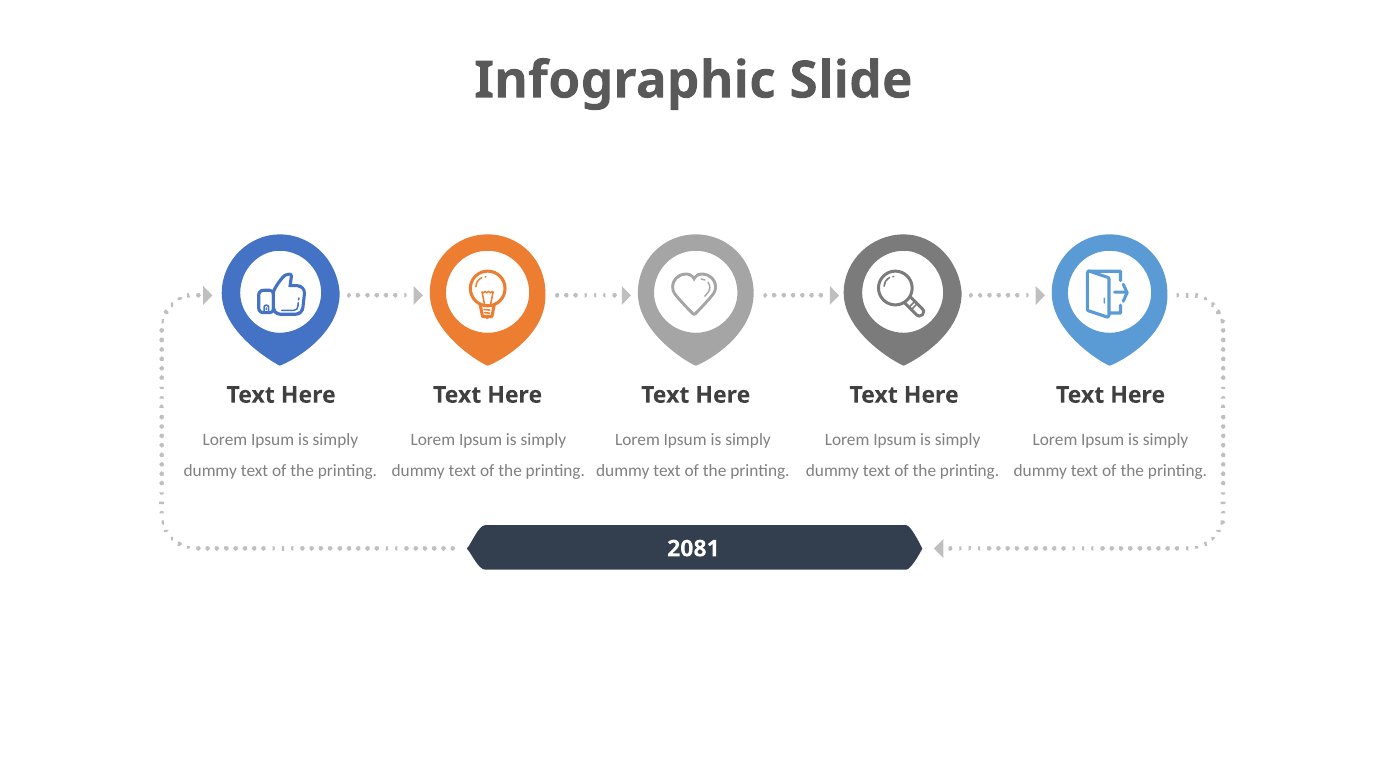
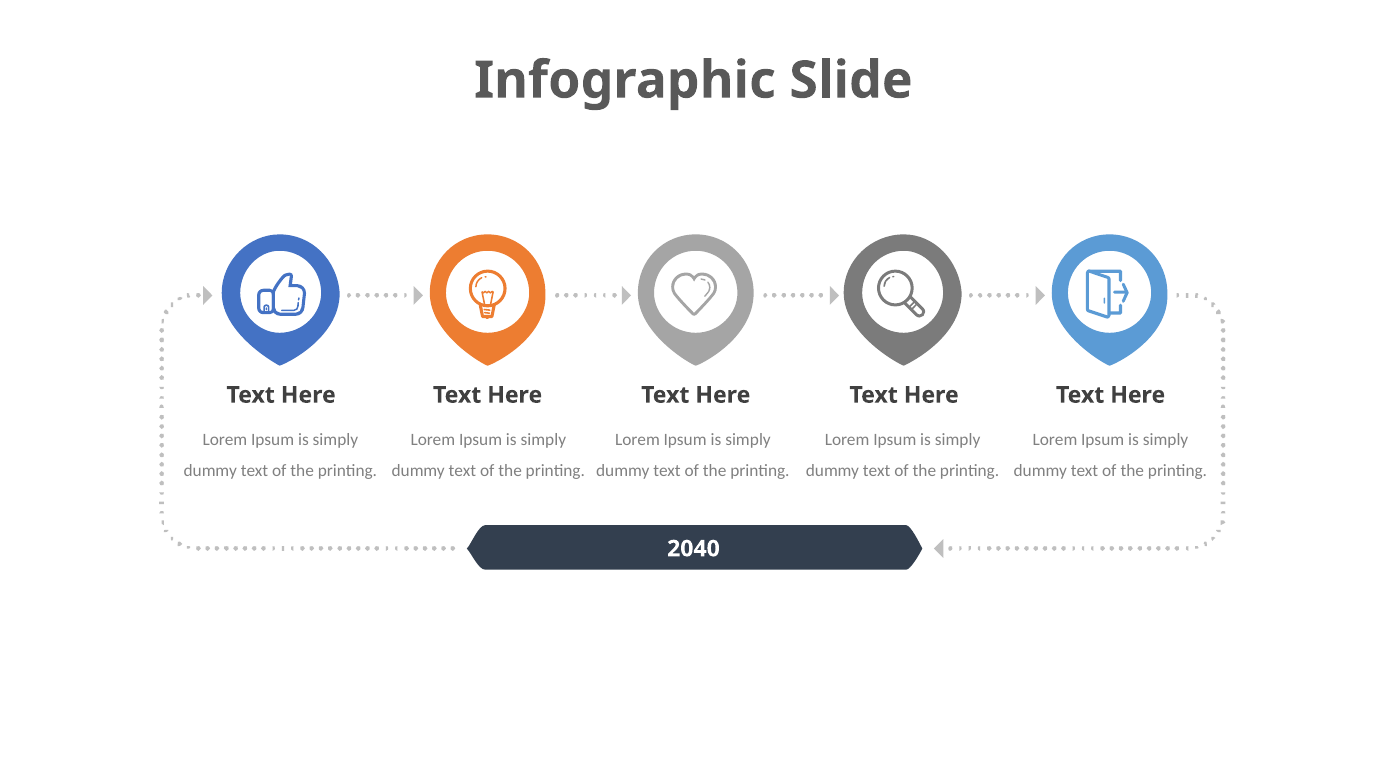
2081: 2081 -> 2040 (693, 549)
